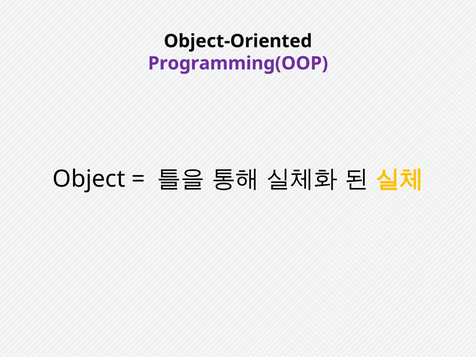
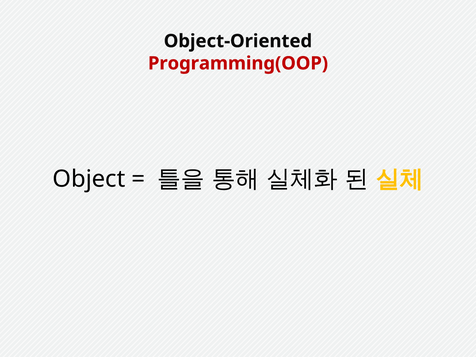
Programming(OOP colour: purple -> red (238, 63)
